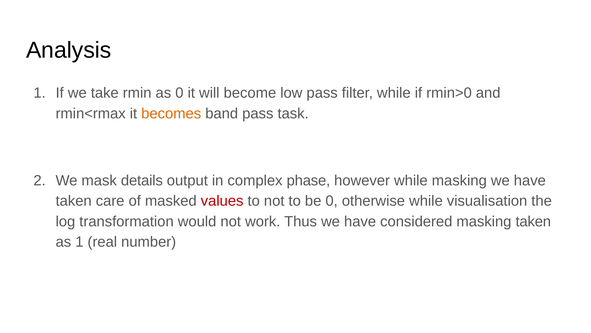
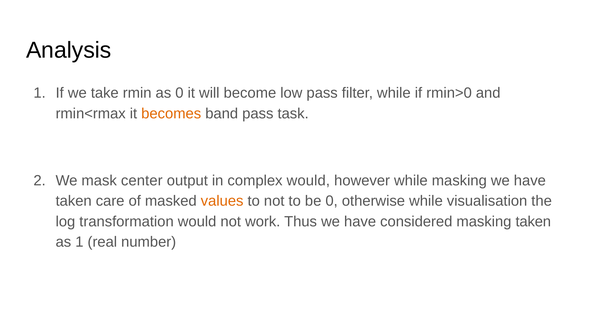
details: details -> center (142, 180)
complex phase: phase -> would (308, 180)
values colour: red -> orange (222, 201)
